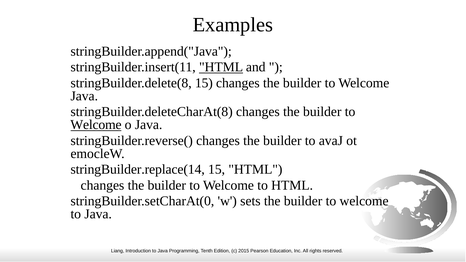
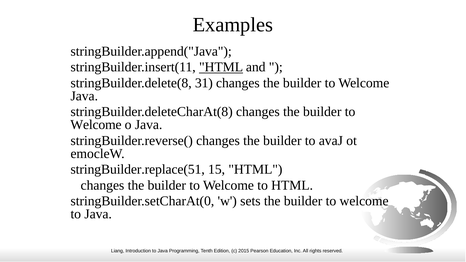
stringBuilder.delete(8 15: 15 -> 31 (204, 83)
Welcome underline: present -> none (96, 125)
stringBuilder.replace(14: stringBuilder.replace(14 -> stringBuilder.replace(51 (138, 169)
